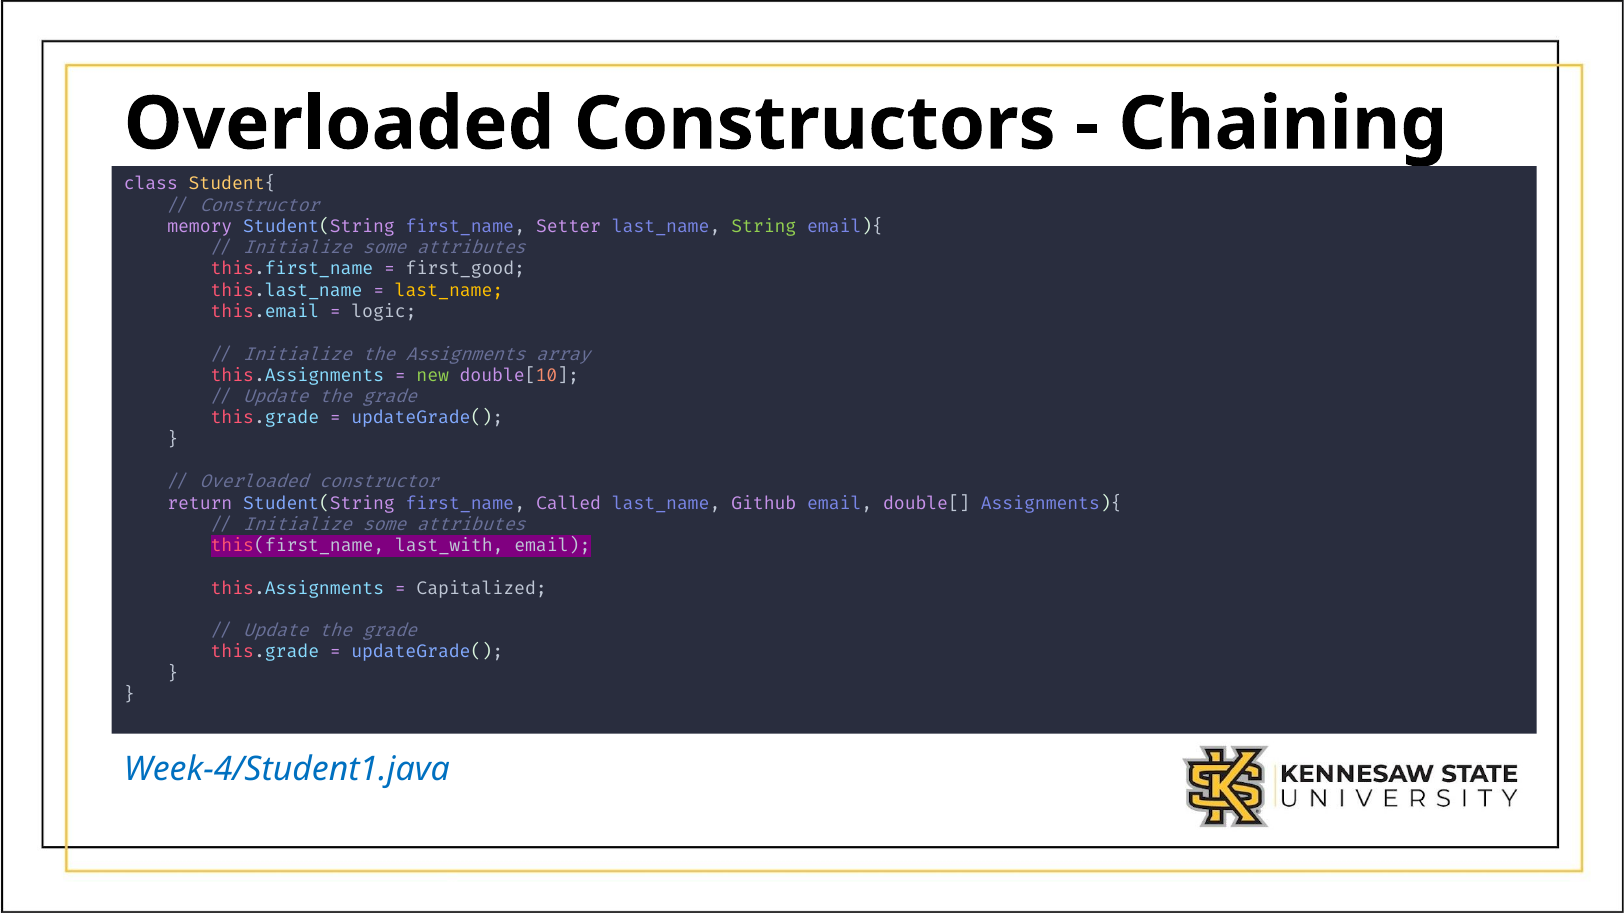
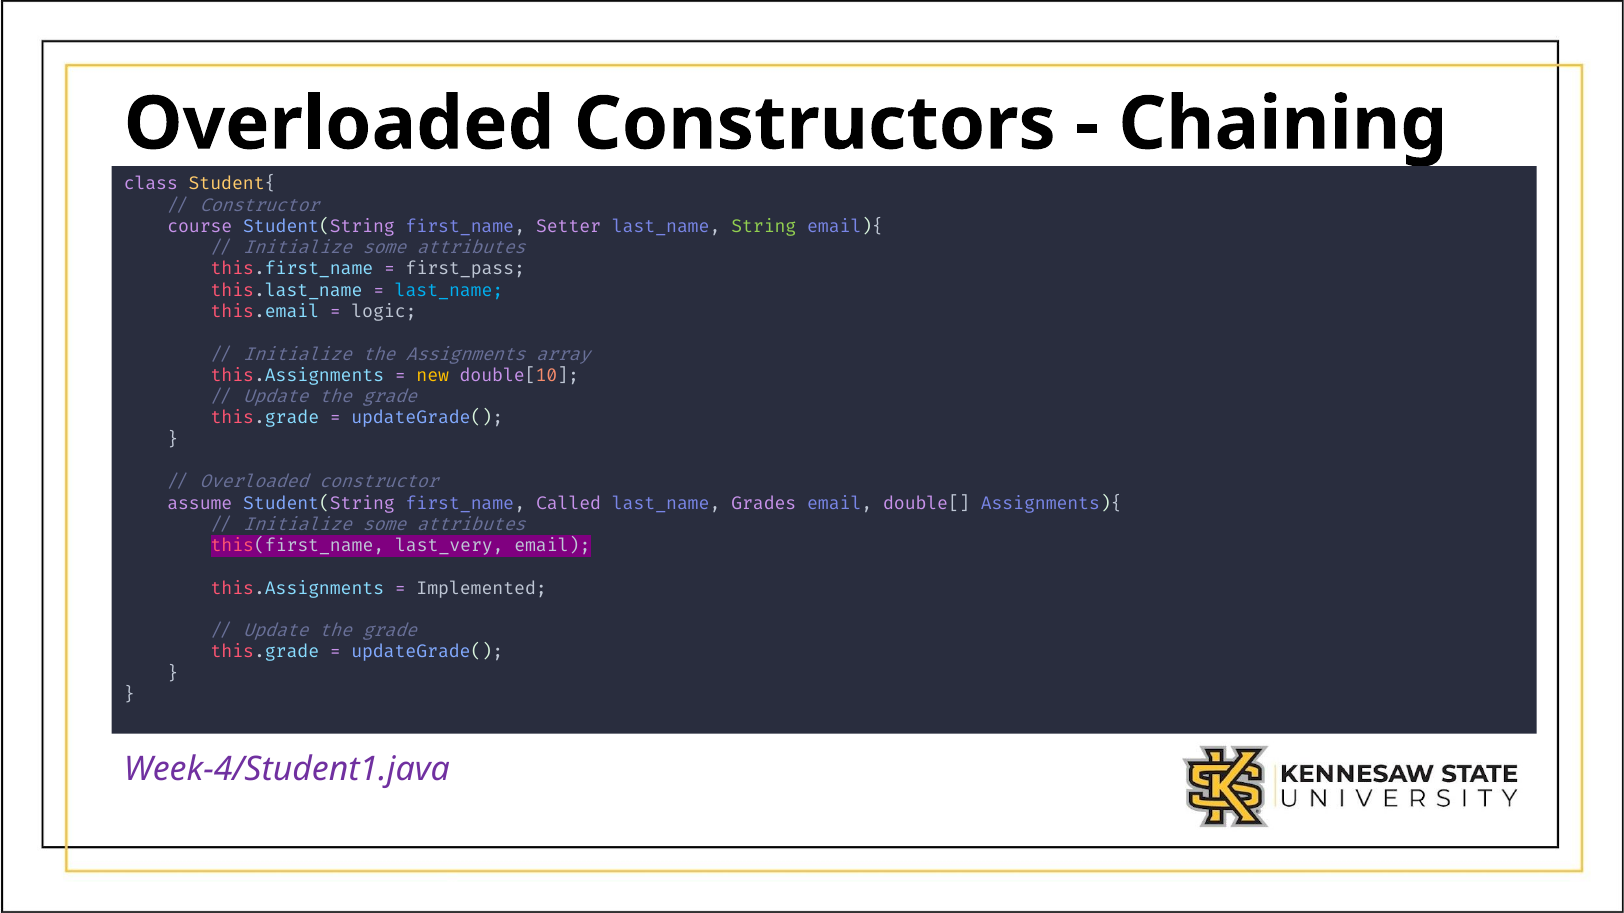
memory: memory -> course (200, 227)
first_good: first_good -> first_pass (465, 269)
last_name colour: yellow -> light blue (449, 291)
new colour: light green -> yellow (433, 376)
return: return -> assume (200, 503)
Github: Github -> Grades (764, 503)
last_with: last_with -> last_very (449, 546)
Capitalized: Capitalized -> Implemented (482, 589)
Week-4/Student1.java colour: blue -> purple (287, 770)
